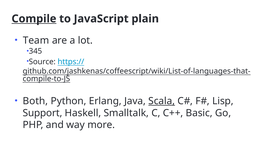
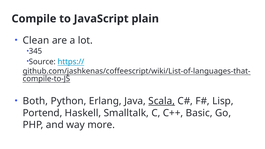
Compile underline: present -> none (34, 19)
Team: Team -> Clean (36, 40)
Support: Support -> Portend (42, 113)
